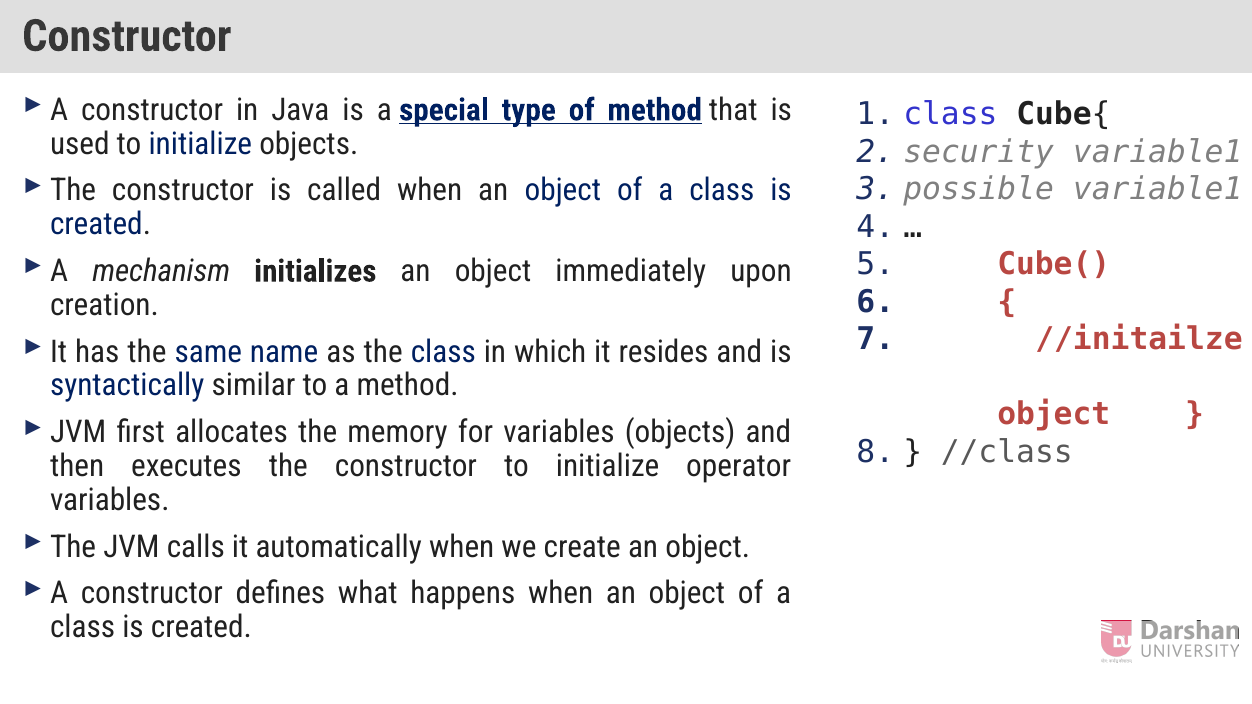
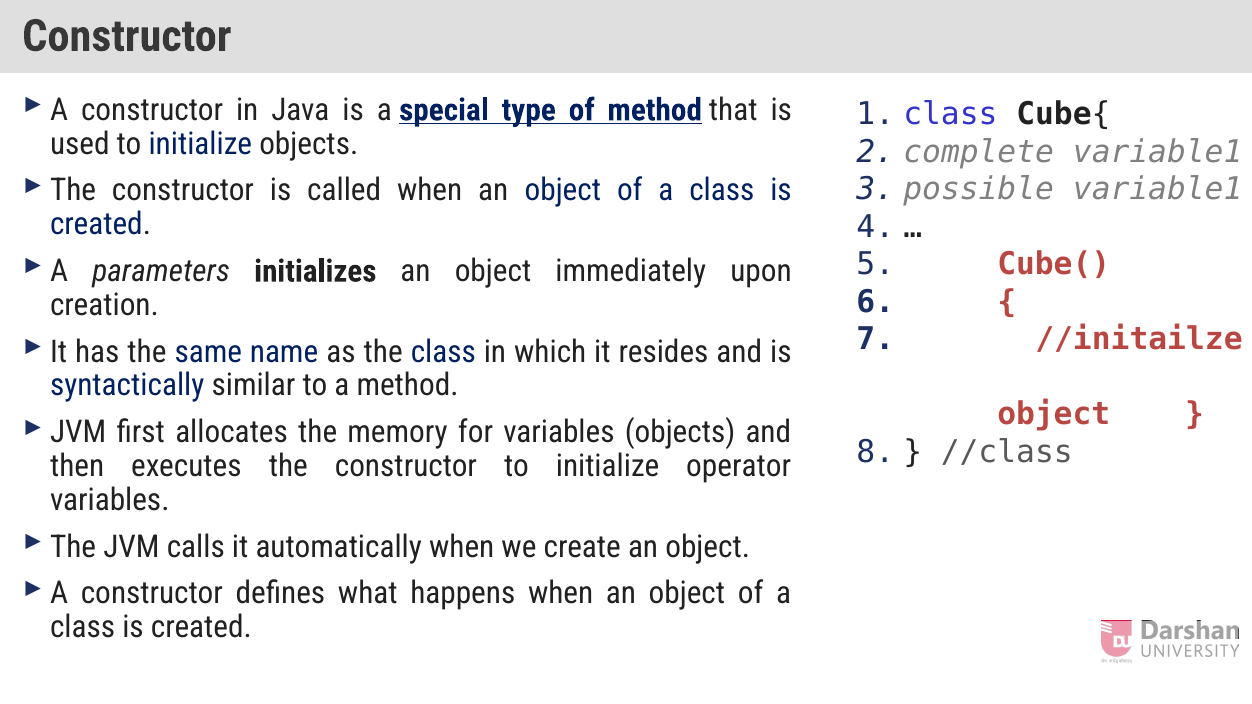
security: security -> complete (979, 152)
mechanism: mechanism -> parameters (161, 271)
